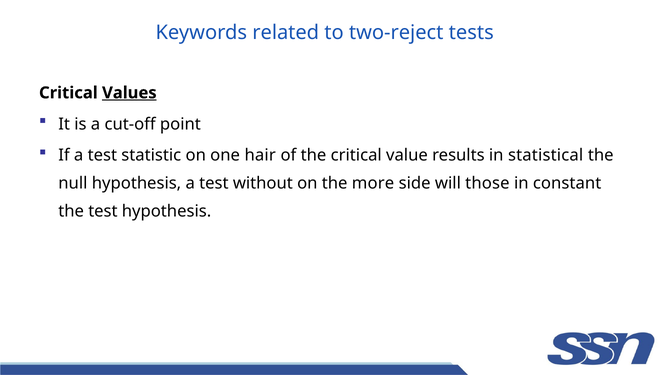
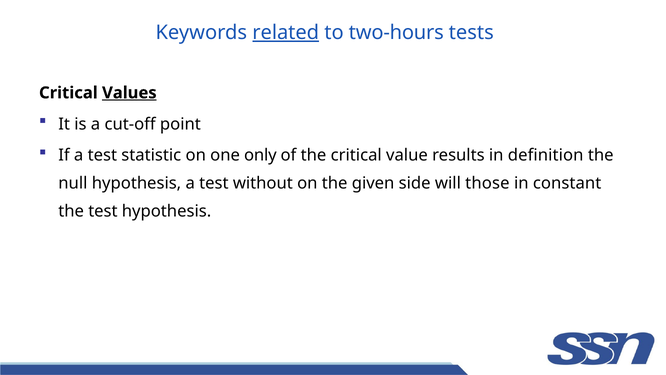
related underline: none -> present (286, 33)
two-reject: two-reject -> two-hours (396, 33)
hair: hair -> only (260, 155)
statistical: statistical -> definition (546, 155)
more: more -> given (373, 183)
